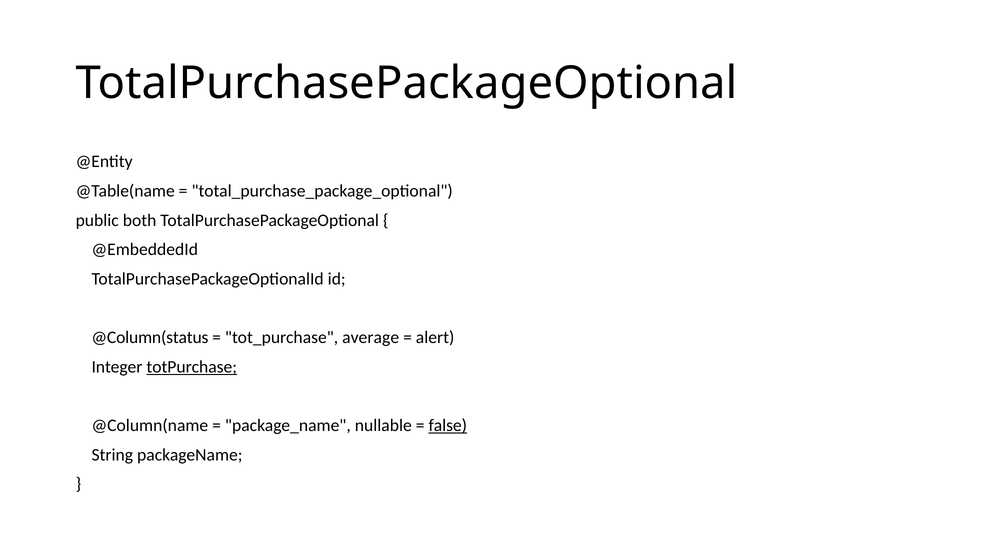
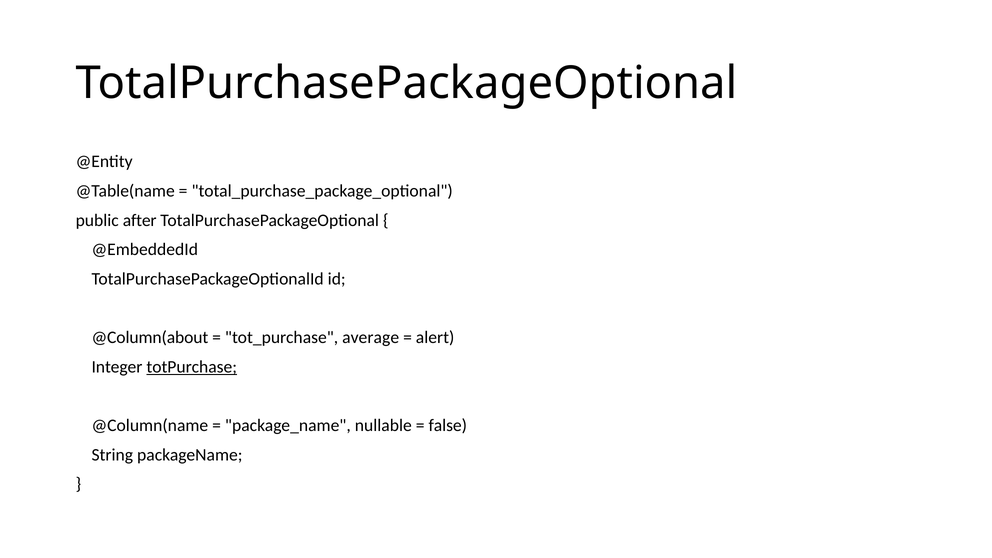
both: both -> after (140, 220)
@Column(status: @Column(status -> @Column(about (150, 338)
false underline: present -> none (448, 426)
